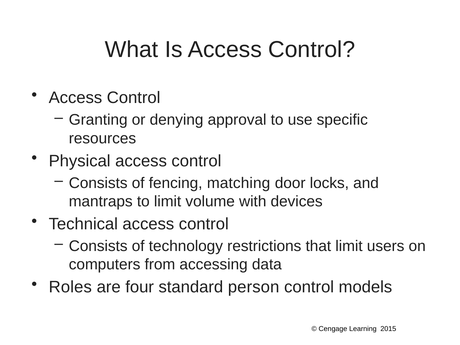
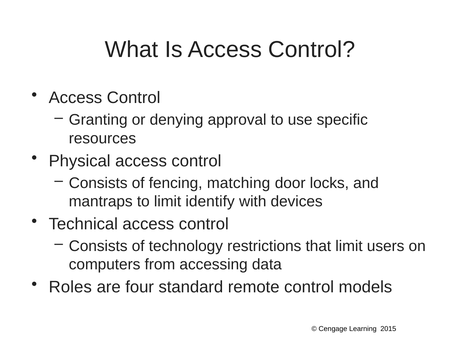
volume: volume -> identify (210, 201)
person: person -> remote (254, 287)
